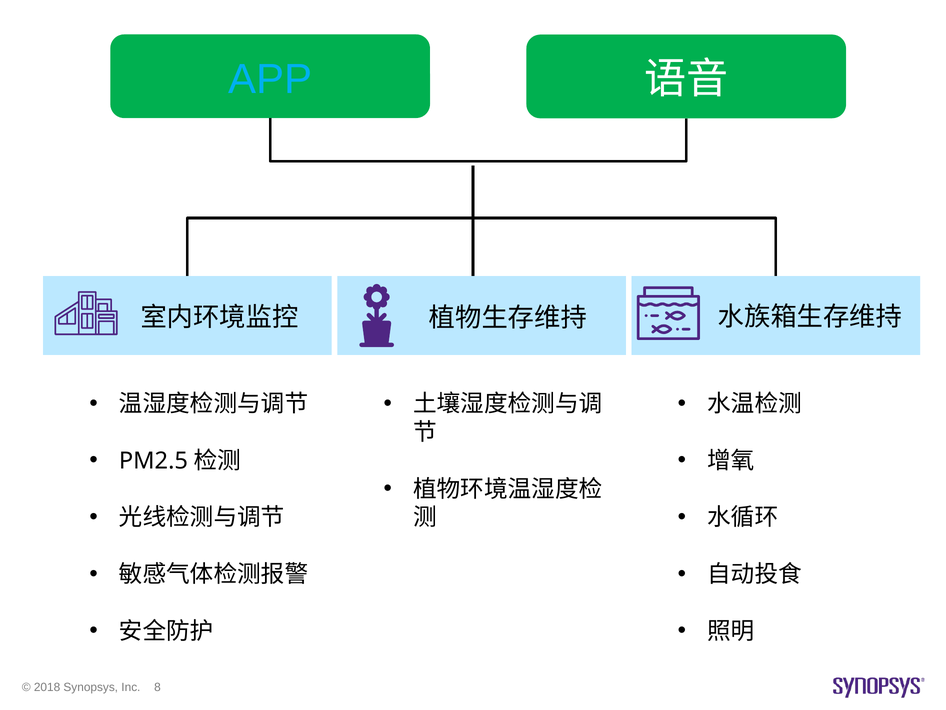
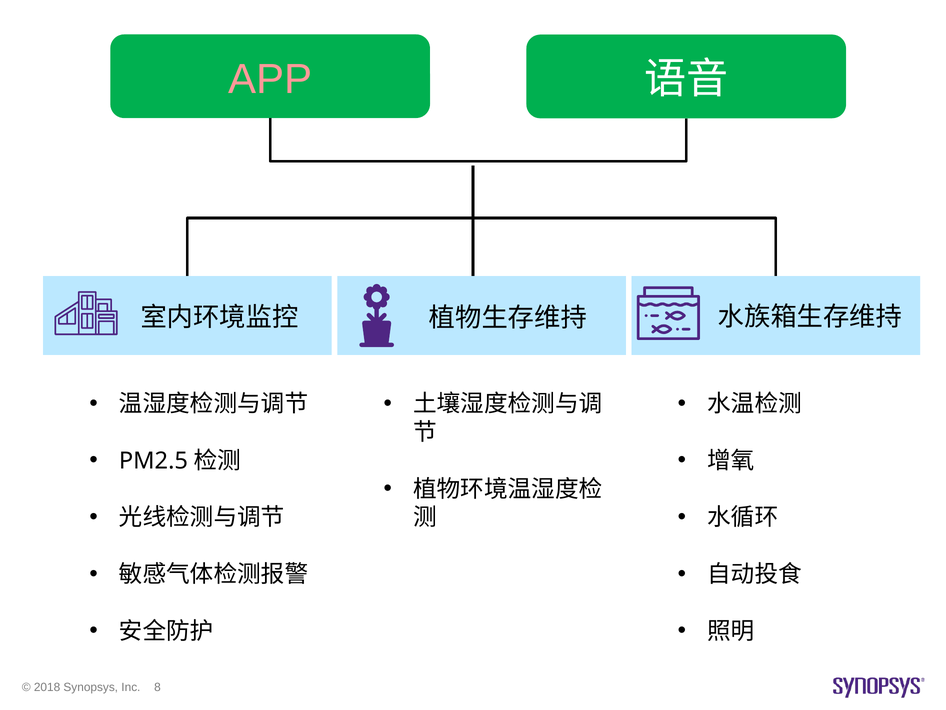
APP colour: light blue -> pink (270, 79)
